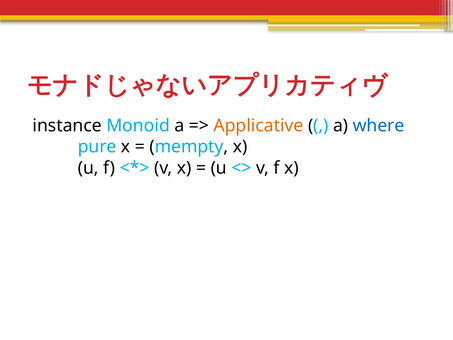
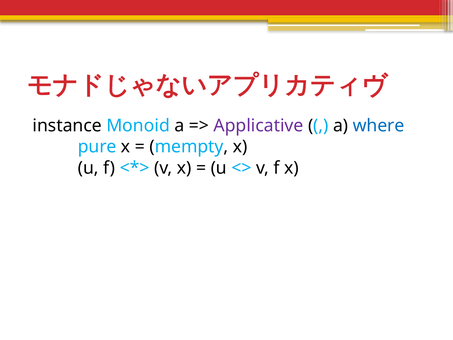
Applicative colour: orange -> purple (259, 125)
